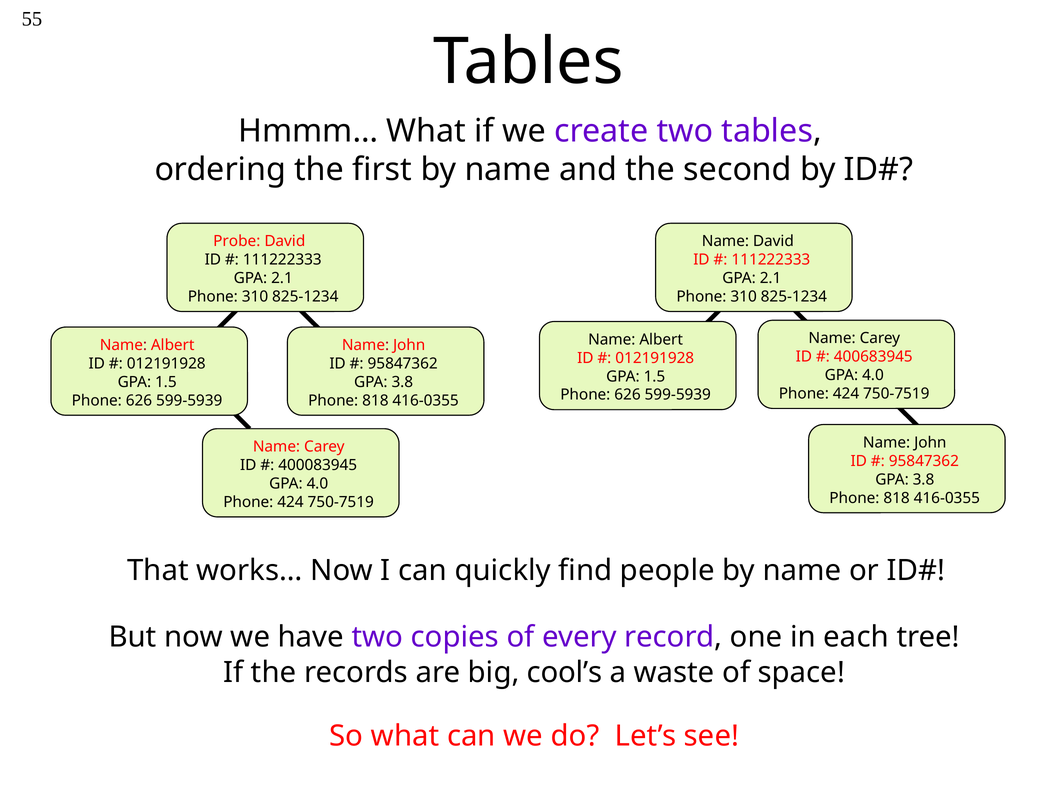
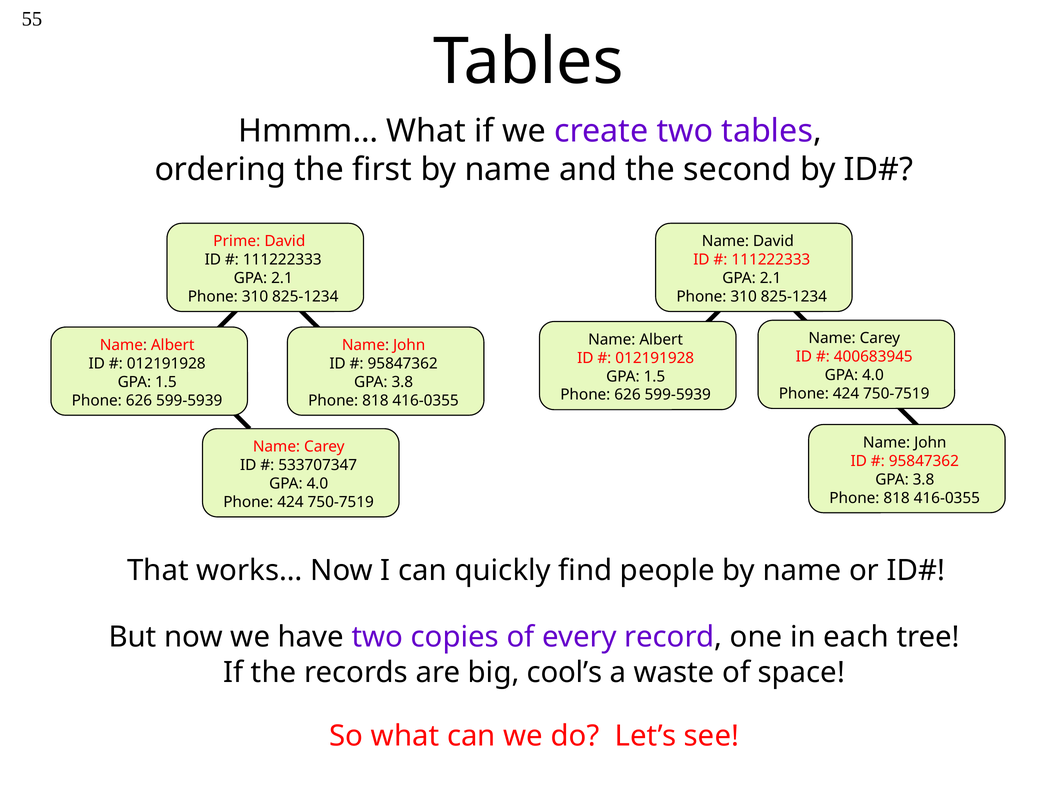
Probe: Probe -> Prime (237, 241)
400083945: 400083945 -> 533707347 (318, 465)
